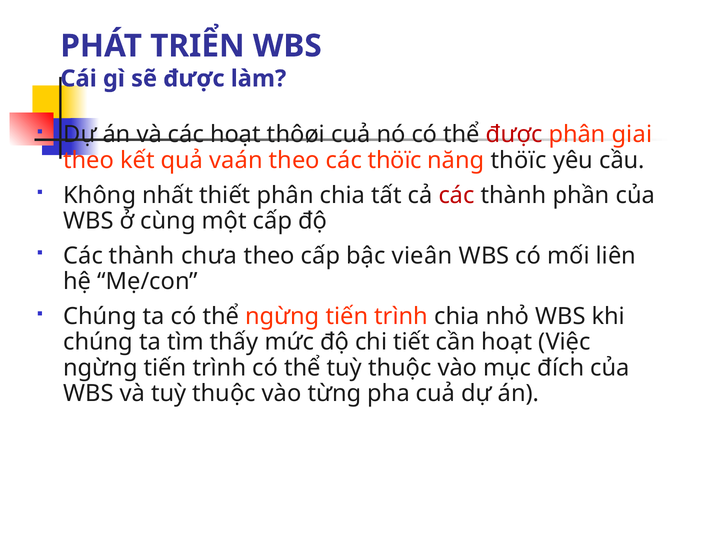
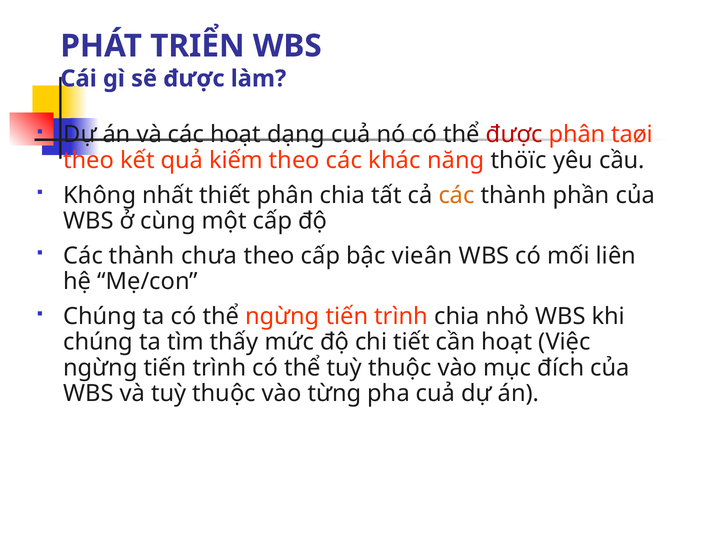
thôøi: thôøi -> dạng (296, 135)
giai: giai -> taøi (632, 135)
vaán: vaán -> kiếm (236, 160)
các thöïc: thöïc -> khác (395, 160)
các colour: red -> orange (457, 195)
